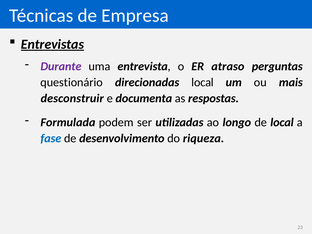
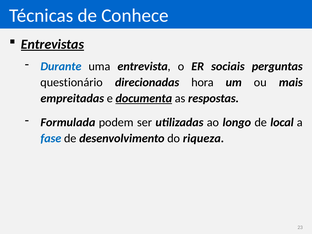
Empresa: Empresa -> Conhece (135, 16)
Durante colour: purple -> blue (61, 66)
atraso: atraso -> sociais (228, 66)
direcionadas local: local -> hora (203, 82)
desconstruir: desconstruir -> empreitadas (72, 98)
documenta underline: none -> present (144, 98)
